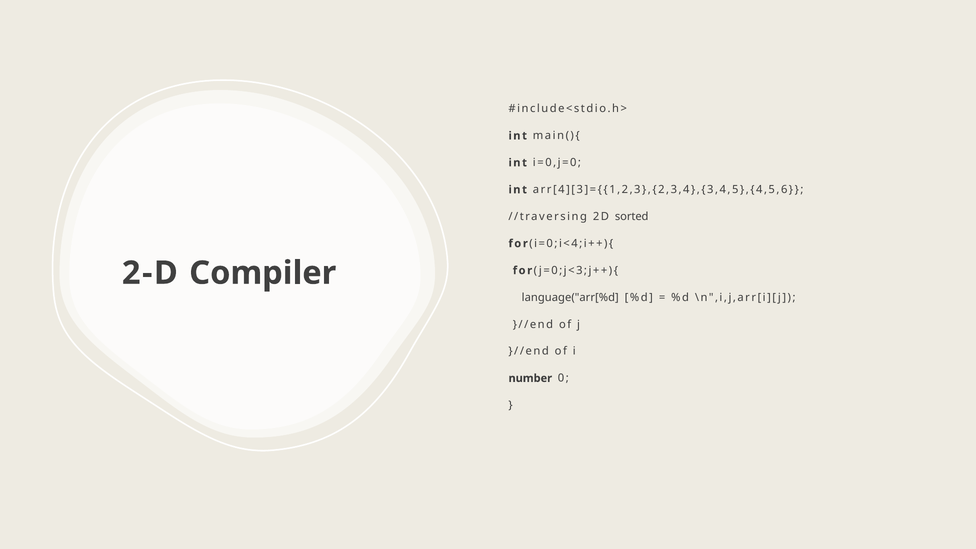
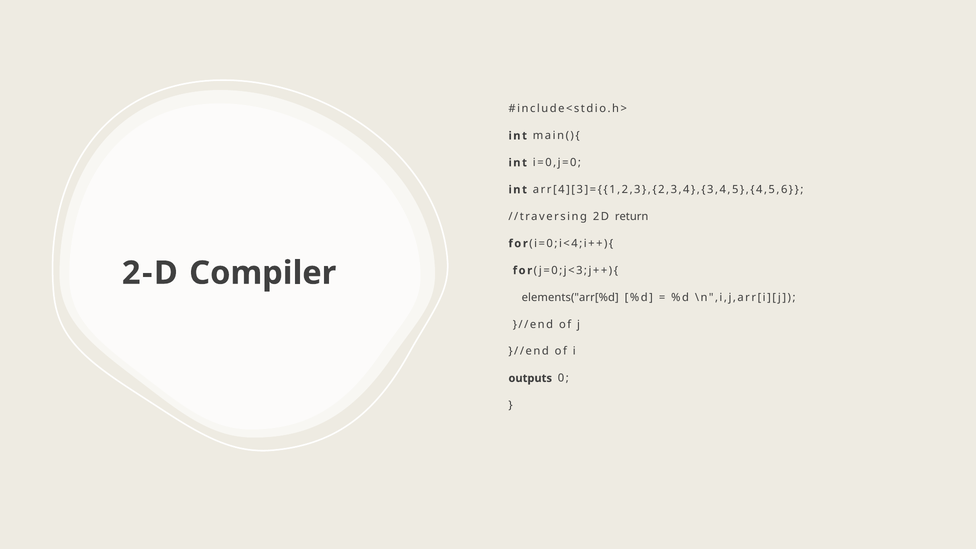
sorted: sorted -> return (632, 217)
language("arr[%d: language("arr[%d -> elements("arr[%d (570, 297)
number: number -> outputs (530, 378)
